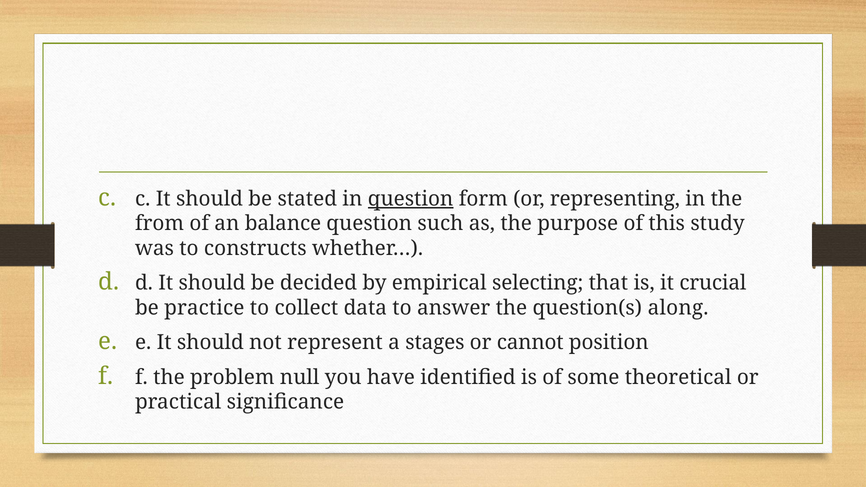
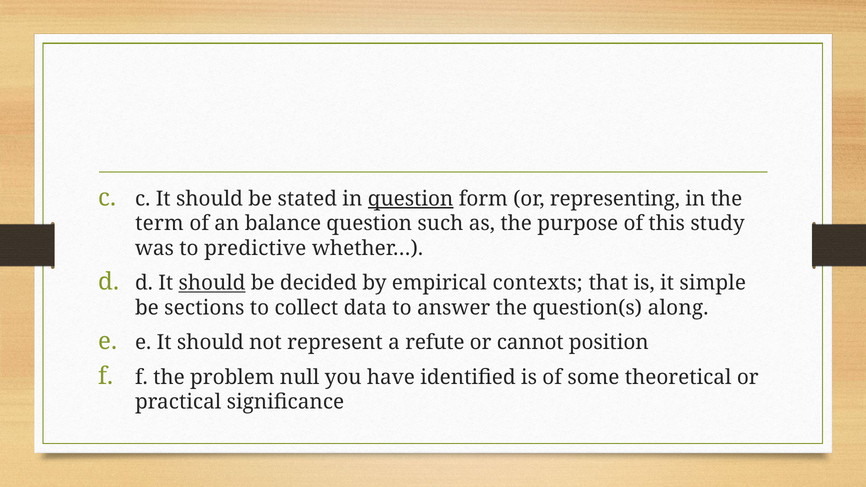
from: from -> term (159, 224)
constructs: constructs -> predictive (255, 249)
should underline: none -> present (212, 283)
selecting: selecting -> contexts (538, 283)
crucial: crucial -> simple (713, 283)
practice: practice -> sections (204, 308)
stages: stages -> refute (435, 343)
